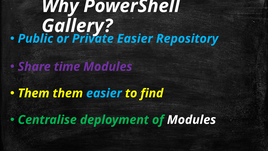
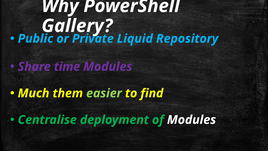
Easier: Easier -> Liquid (135, 39)
Them: Them -> Much (34, 93)
easier colour: light blue -> light green (104, 93)
